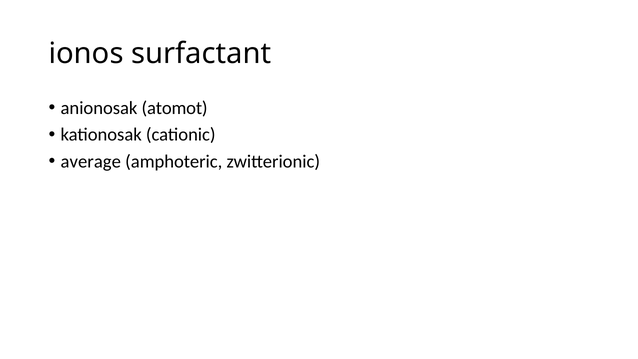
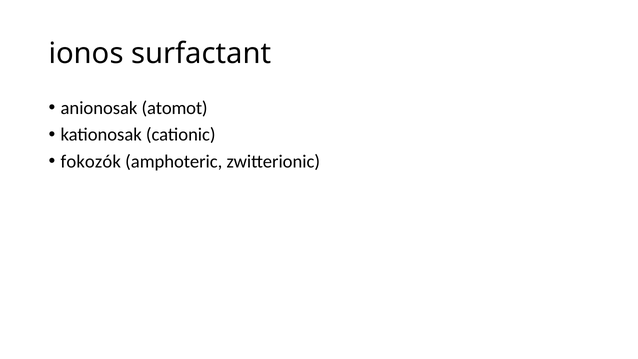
average: average -> fokozók (91, 161)
